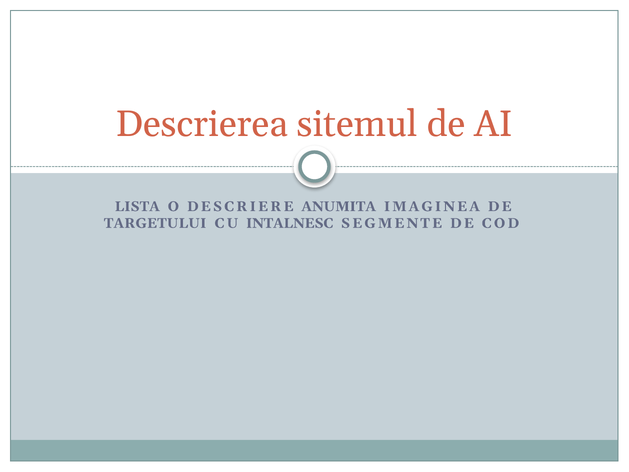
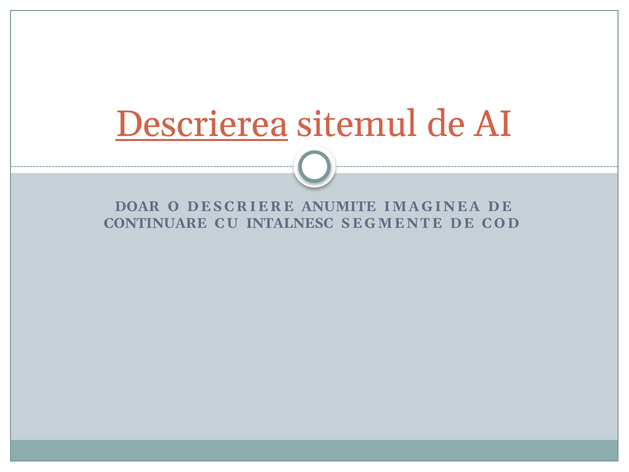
Descrierea underline: none -> present (202, 124)
LISTA: LISTA -> DOAR (137, 206)
ANUMITA: ANUMITA -> ANUMITE (339, 206)
TARGETULUI: TARGETULUI -> CONTINUARE (155, 223)
